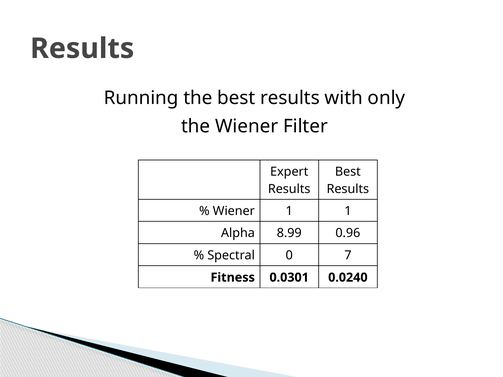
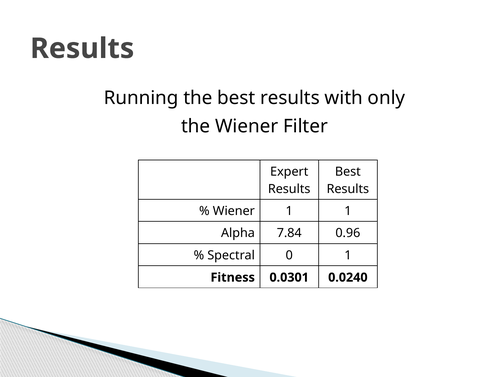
8.99: 8.99 -> 7.84 (289, 233)
0 7: 7 -> 1 (348, 255)
